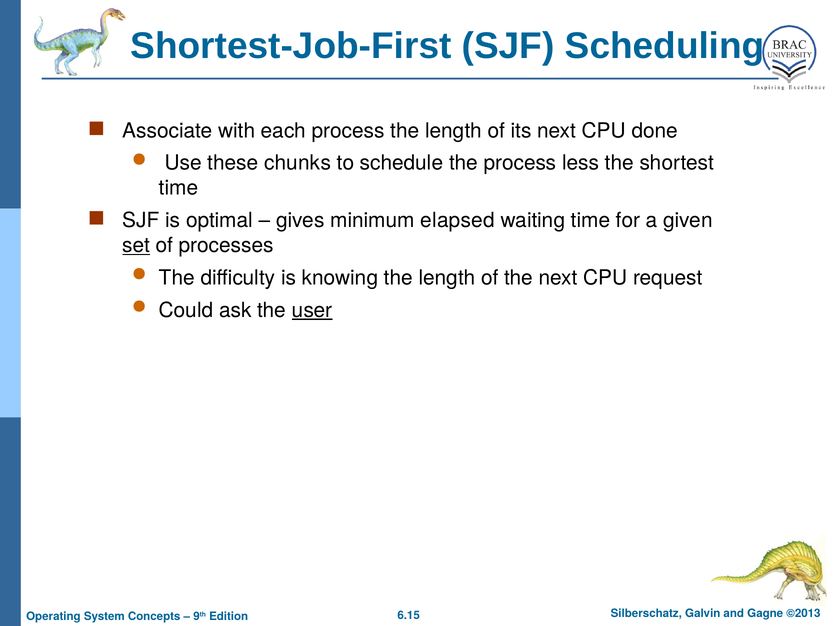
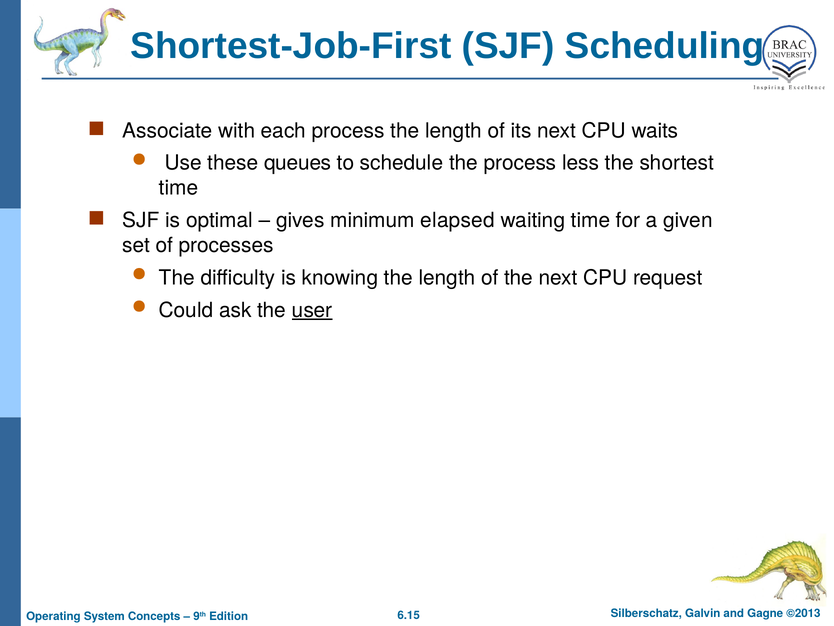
done: done -> waits (655, 131)
chunks: chunks -> queues (298, 163)
set underline: present -> none (136, 245)
